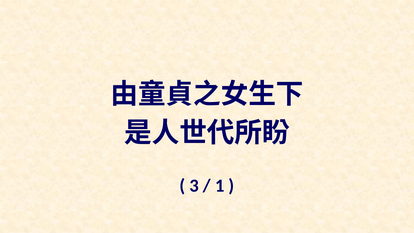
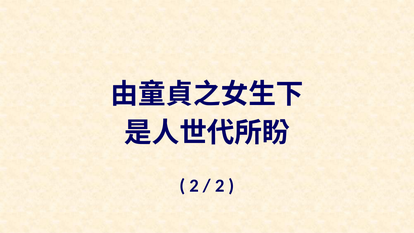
3: 3 -> 2 (194, 186)
1: 1 -> 2 (220, 186)
